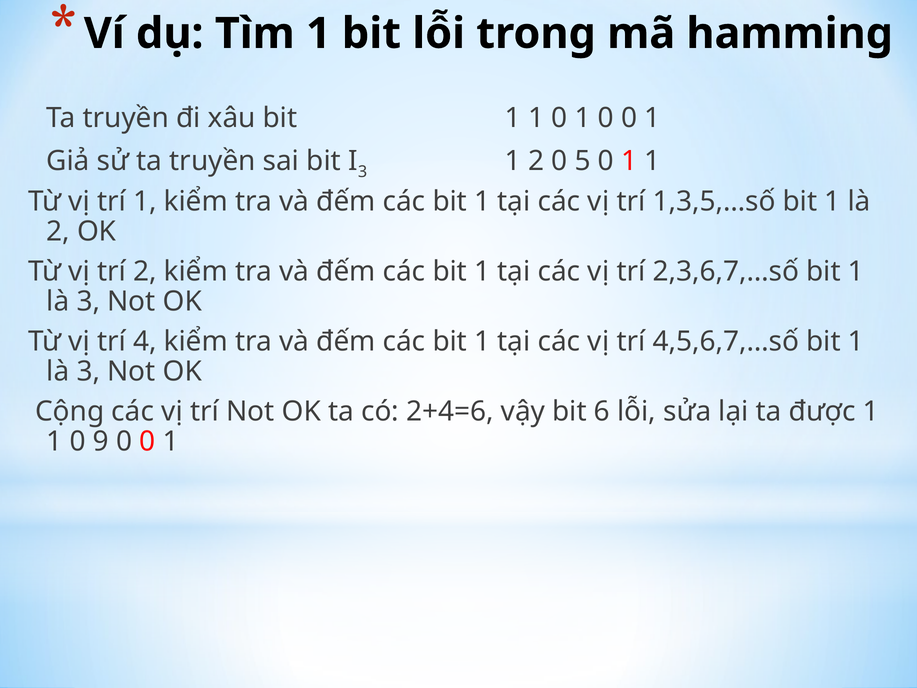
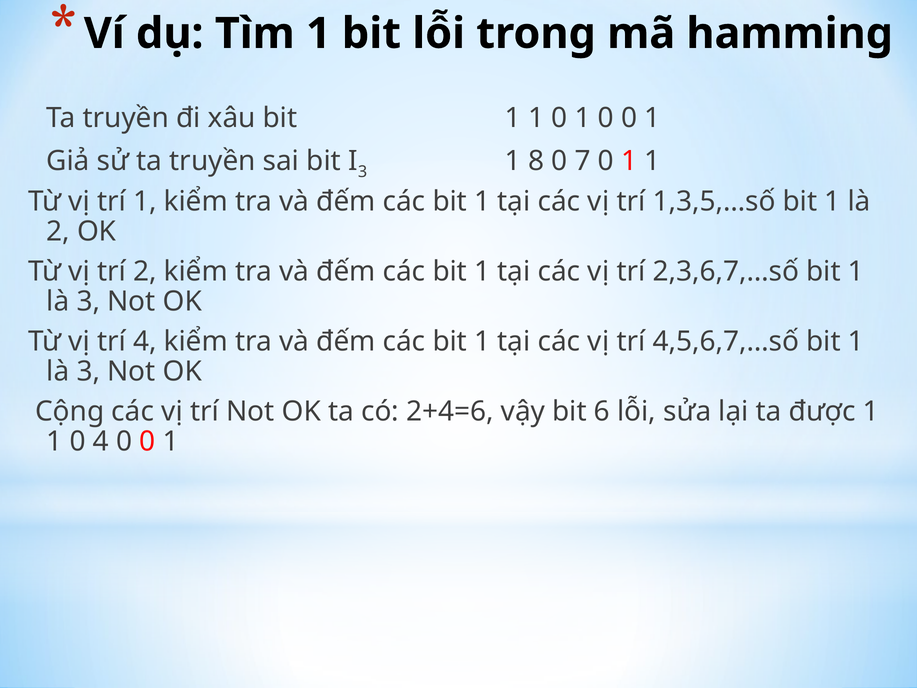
1 2: 2 -> 8 (536, 161)
5: 5 -> 7 (583, 161)
0 9: 9 -> 4 (101, 441)
